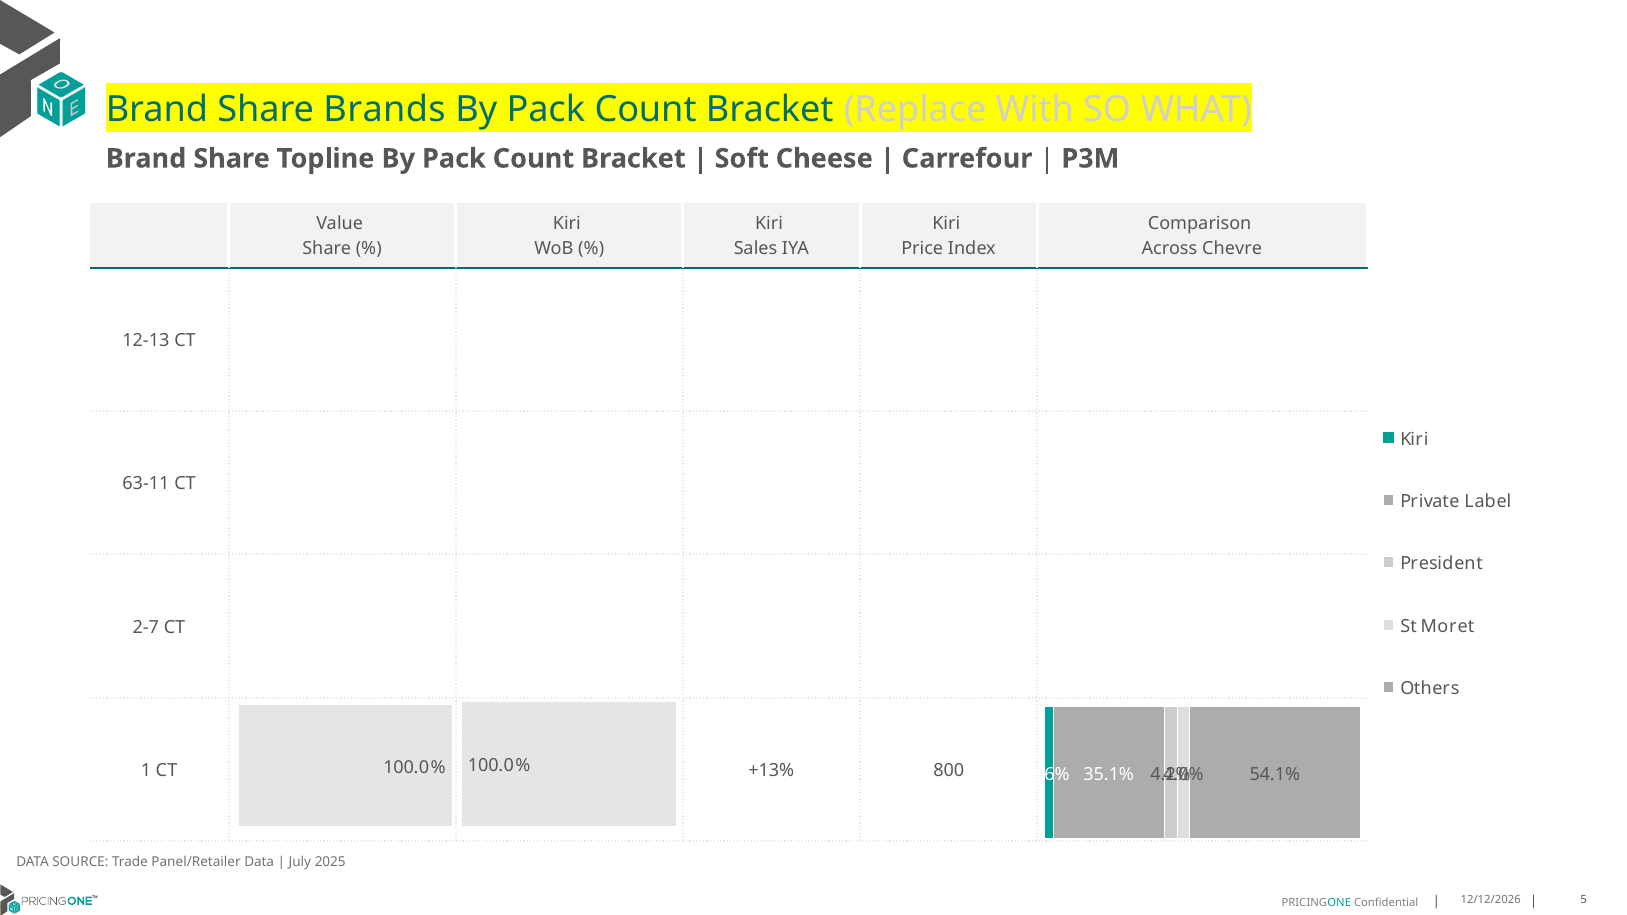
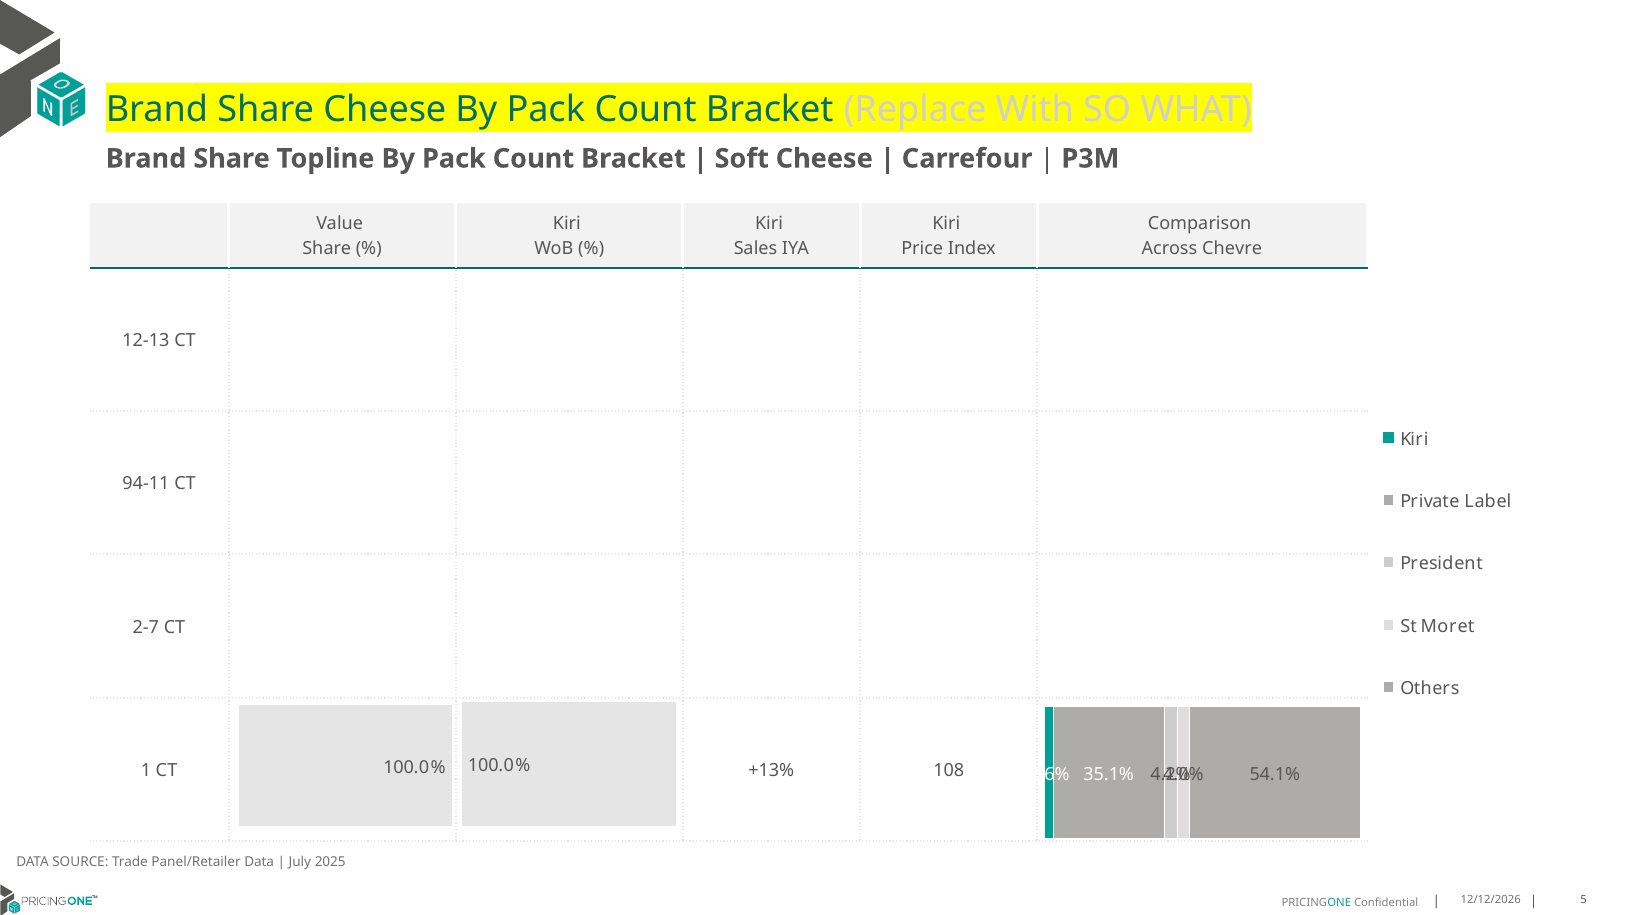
Share Brands: Brands -> Cheese (385, 109)
63-11: 63-11 -> 94-11 (146, 484)
800: 800 -> 108 (949, 771)
